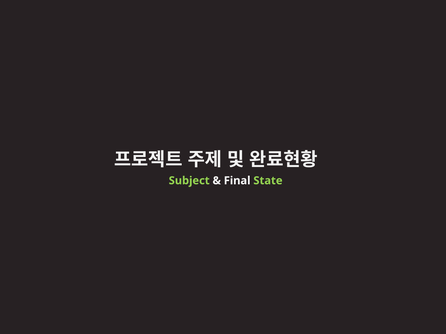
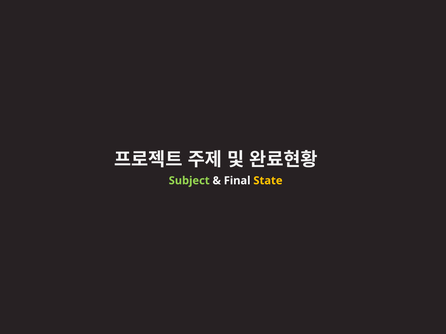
State colour: light green -> yellow (268, 181)
